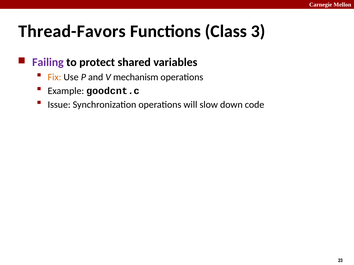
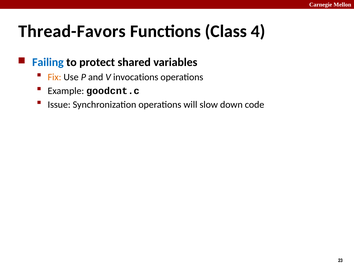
3: 3 -> 4 (258, 31)
Failing colour: purple -> blue (48, 62)
mechanism: mechanism -> invocations (136, 77)
